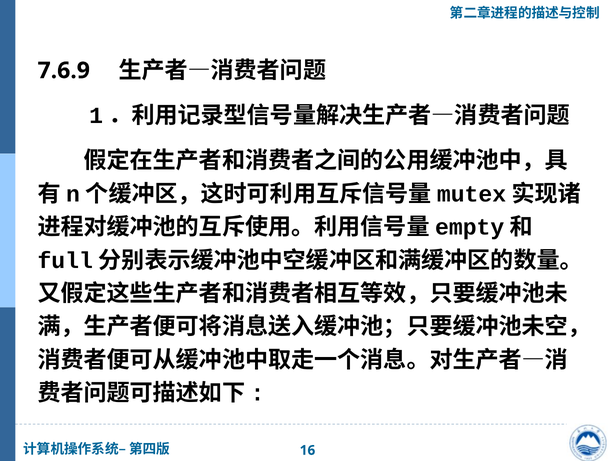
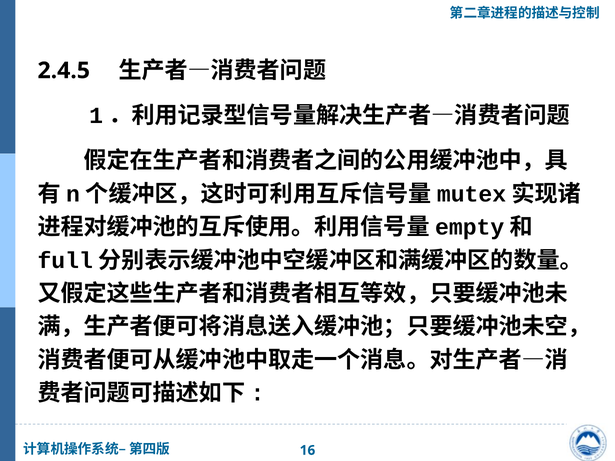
7.6.9: 7.6.9 -> 2.4.5 (64, 71)
